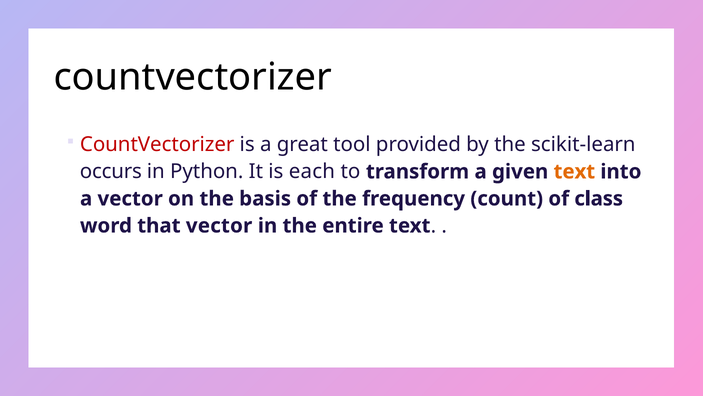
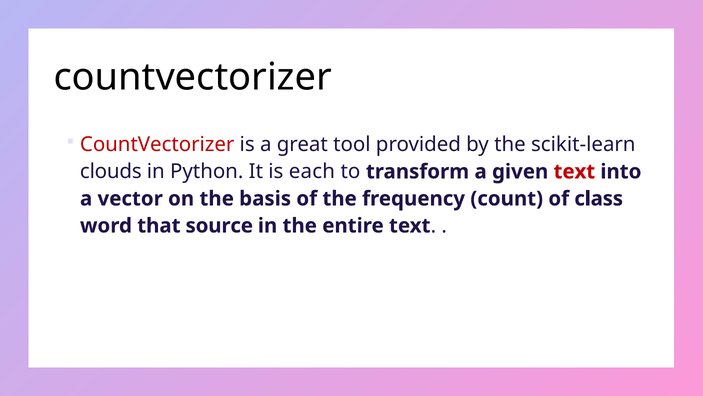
occurs: occurs -> clouds (111, 171)
text colour: orange -> red (574, 171)
that vector: vector -> source (219, 225)
